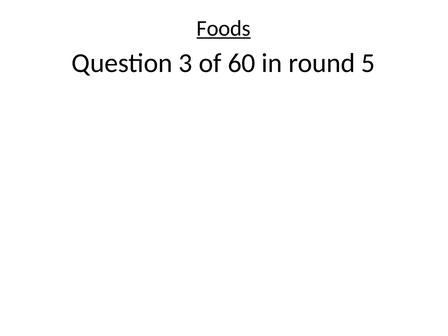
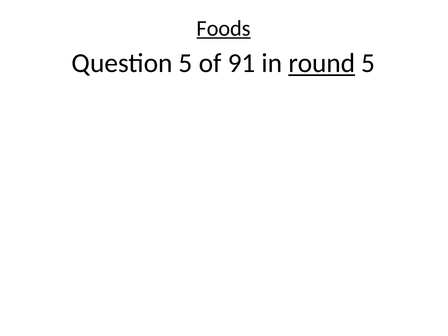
Question 3: 3 -> 5 (186, 63)
60: 60 -> 91 (242, 63)
round underline: none -> present (322, 63)
